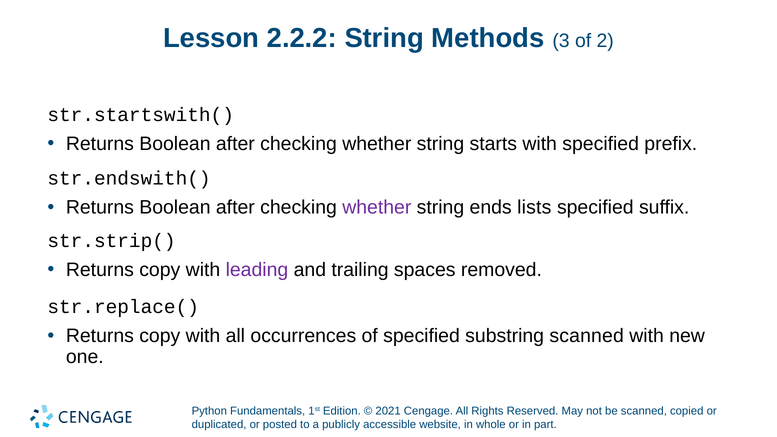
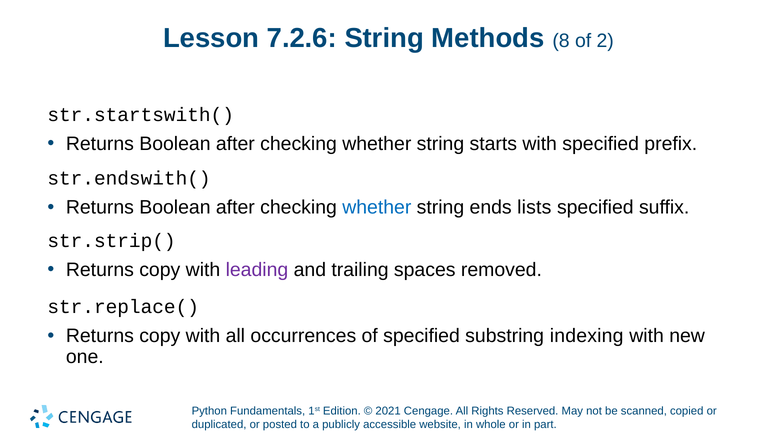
2.2.2: 2.2.2 -> 7.2.6 (302, 38)
3: 3 -> 8 (561, 41)
whether colour: purple -> blue (377, 207)
substring scanned: scanned -> indexing (587, 336)
